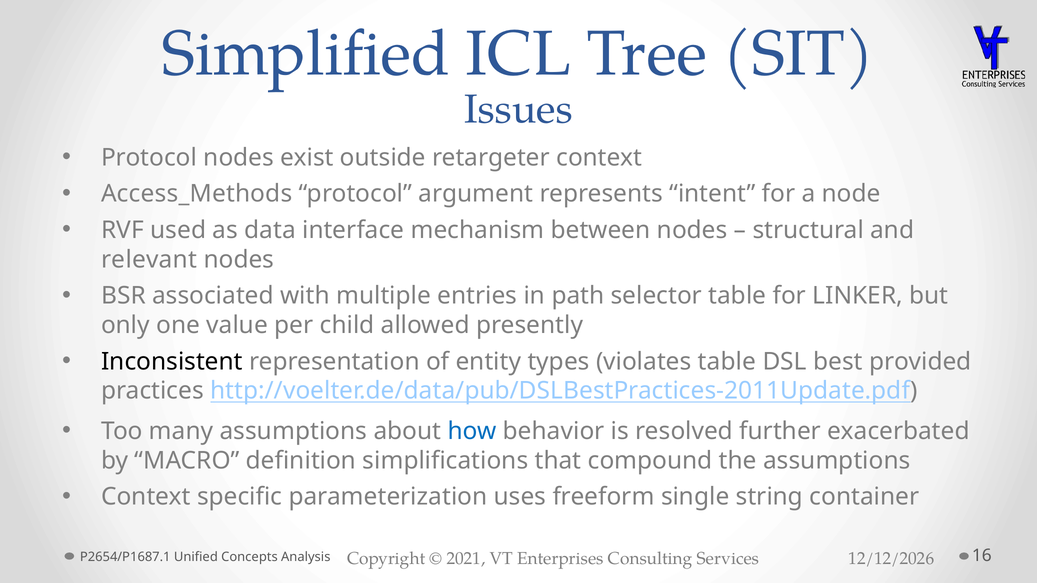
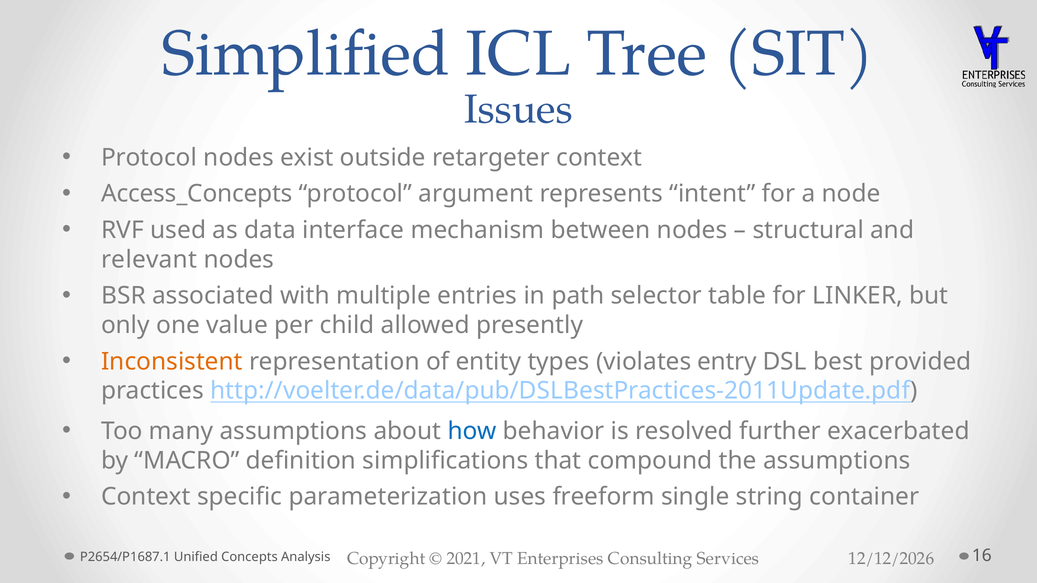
Access_Methods: Access_Methods -> Access_Concepts (197, 194)
Inconsistent colour: black -> orange (172, 362)
violates table: table -> entry (727, 362)
